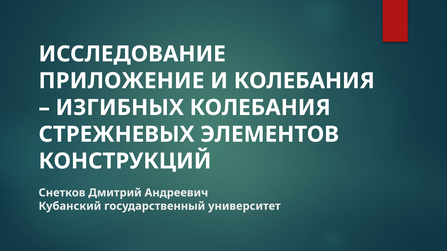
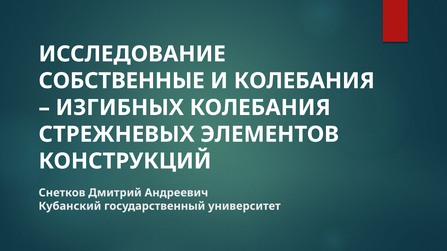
ПРИЛОЖЕНИЕ: ПРИЛОЖЕНИЕ -> СОБСТВЕННЫЕ (122, 81)
